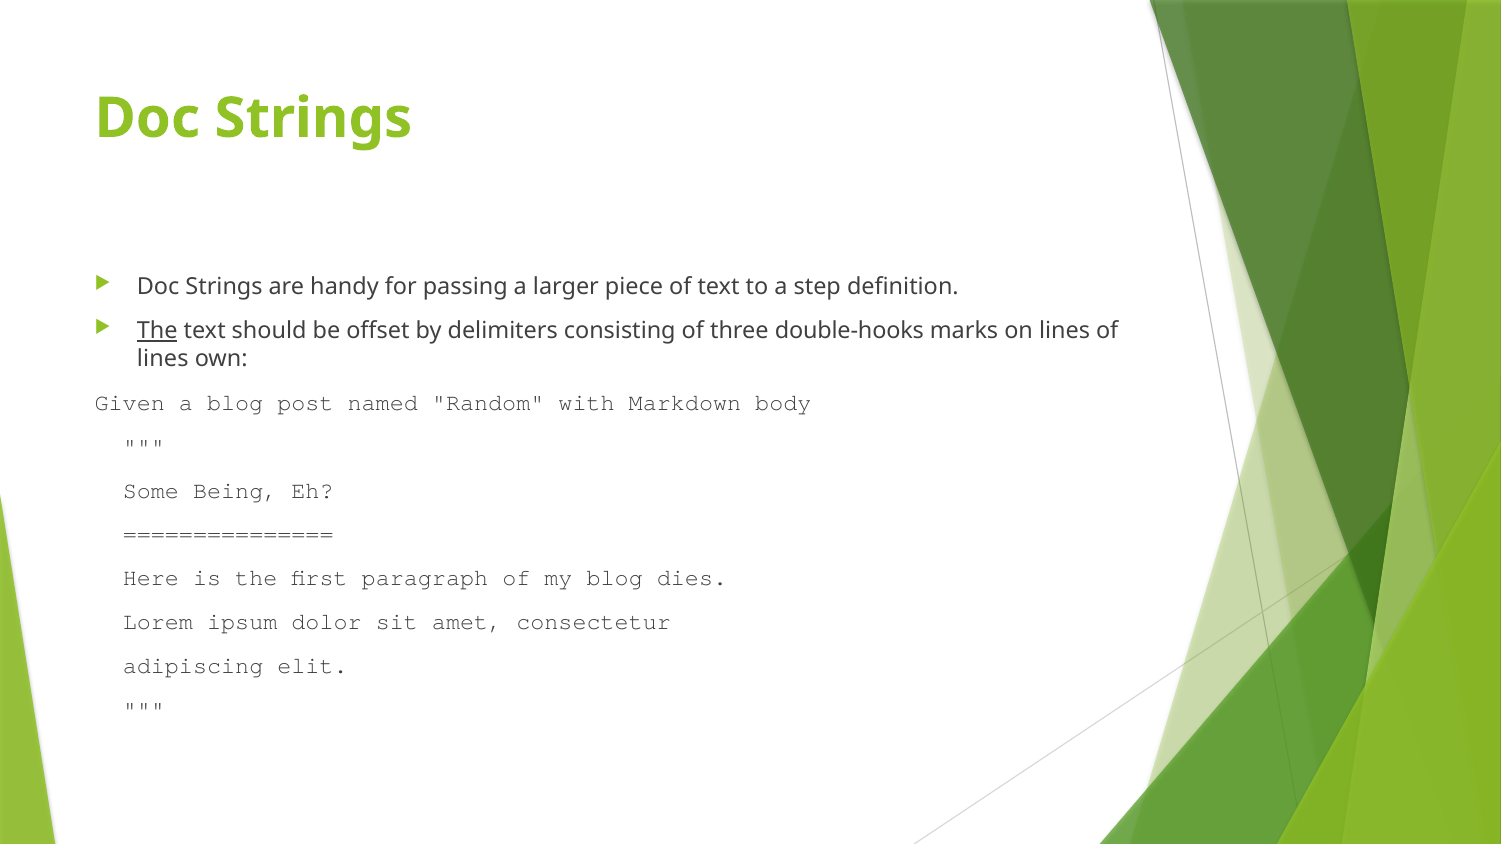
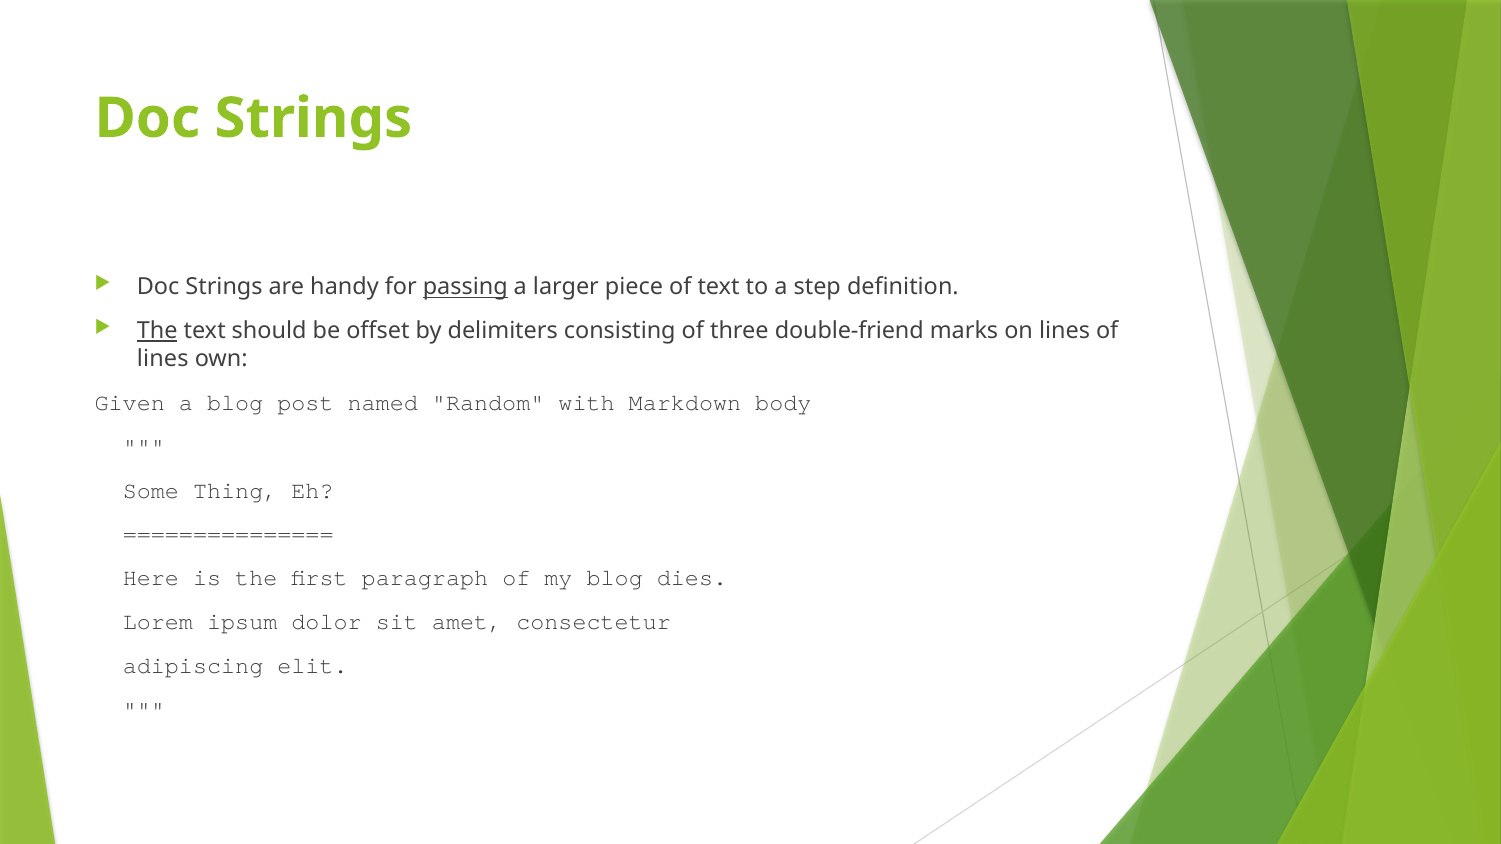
passing underline: none -> present (465, 287)
double-hooks: double-hooks -> double-friend (849, 331)
Being: Being -> Thing (235, 491)
